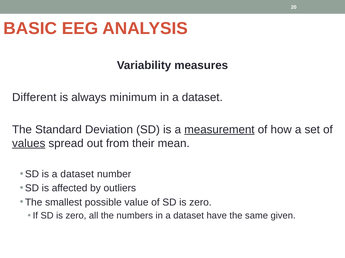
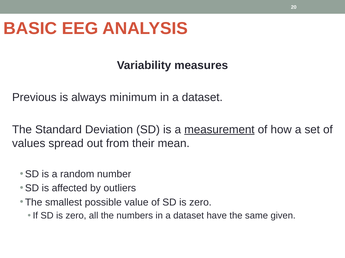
Different: Different -> Previous (34, 98)
values underline: present -> none (29, 144)
is a dataset: dataset -> random (77, 175)
